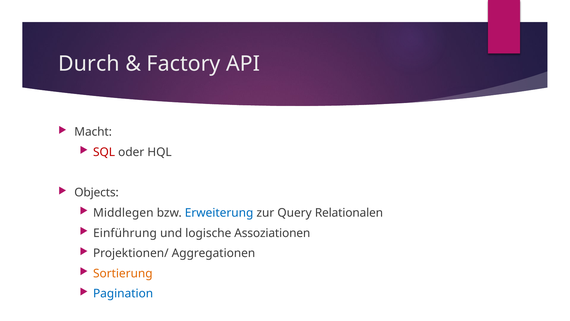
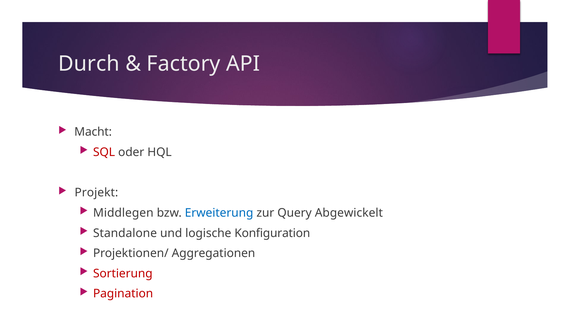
Objects: Objects -> Projekt (96, 192)
Relationalen: Relationalen -> Abgewickelt (349, 213)
Einführung: Einführung -> Standalone (125, 233)
Assoziationen: Assoziationen -> Konfiguration (272, 233)
Sortierung colour: orange -> red (123, 273)
Pagination colour: blue -> red (123, 293)
